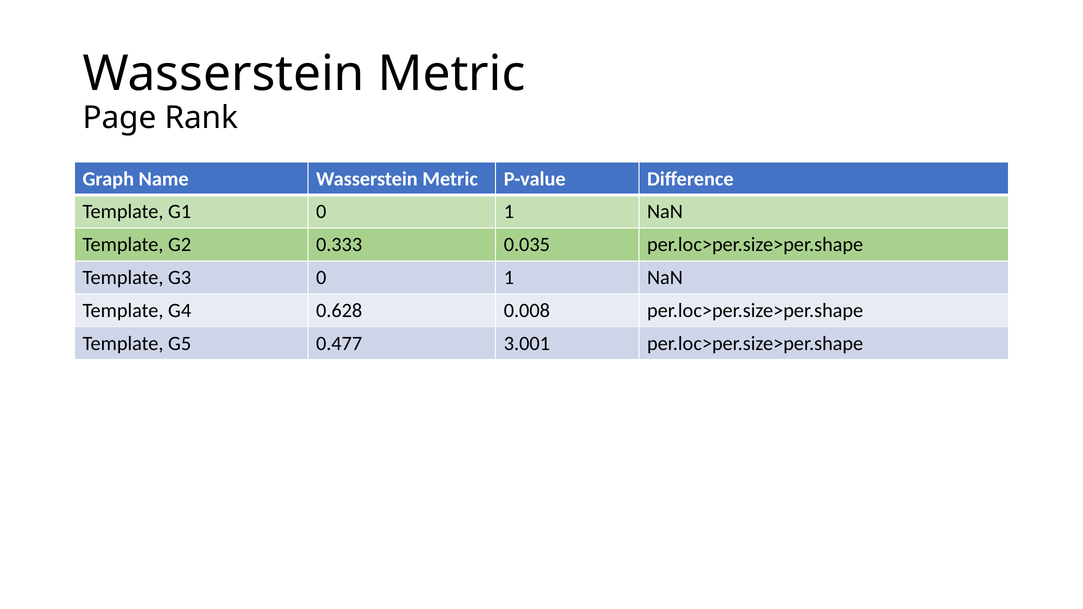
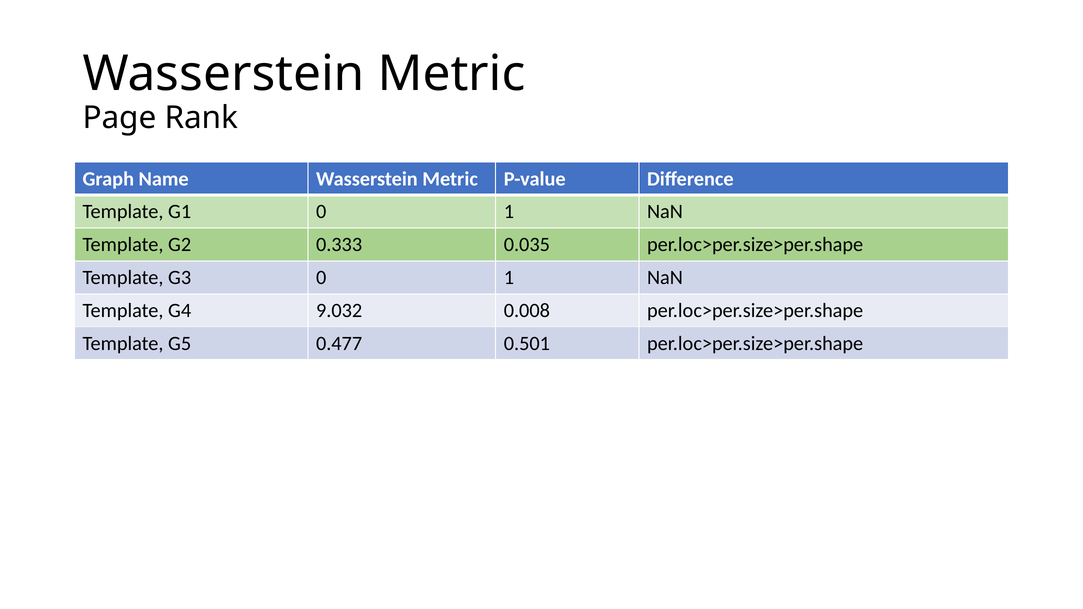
0.628: 0.628 -> 9.032 (339, 311)
3.001: 3.001 -> 0.501 (527, 344)
